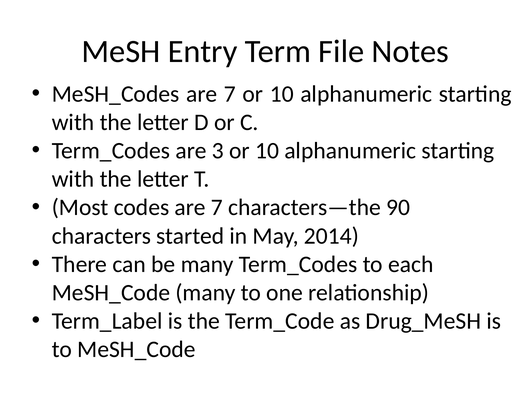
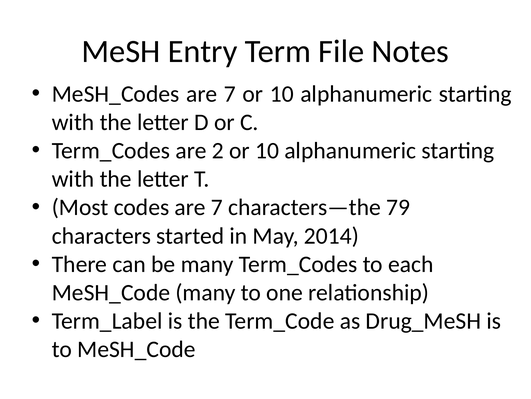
3: 3 -> 2 (218, 150)
90: 90 -> 79 (398, 207)
